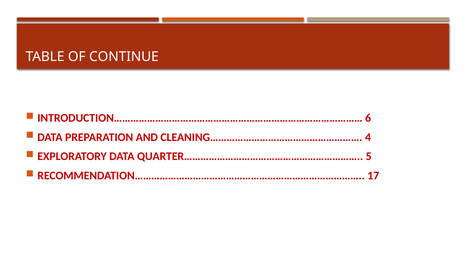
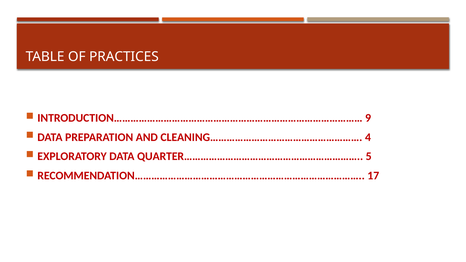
CONTINUE: CONTINUE -> PRACTICES (124, 57)
6: 6 -> 9 (368, 118)
